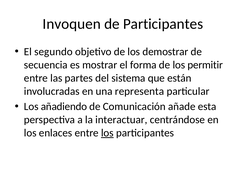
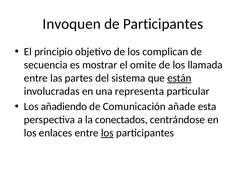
segundo: segundo -> principio (54, 52)
demostrar: demostrar -> complican (165, 52)
forma: forma -> omite (143, 65)
permitir: permitir -> llamada (205, 65)
están underline: none -> present (179, 78)
interactuar: interactuar -> conectados (121, 119)
